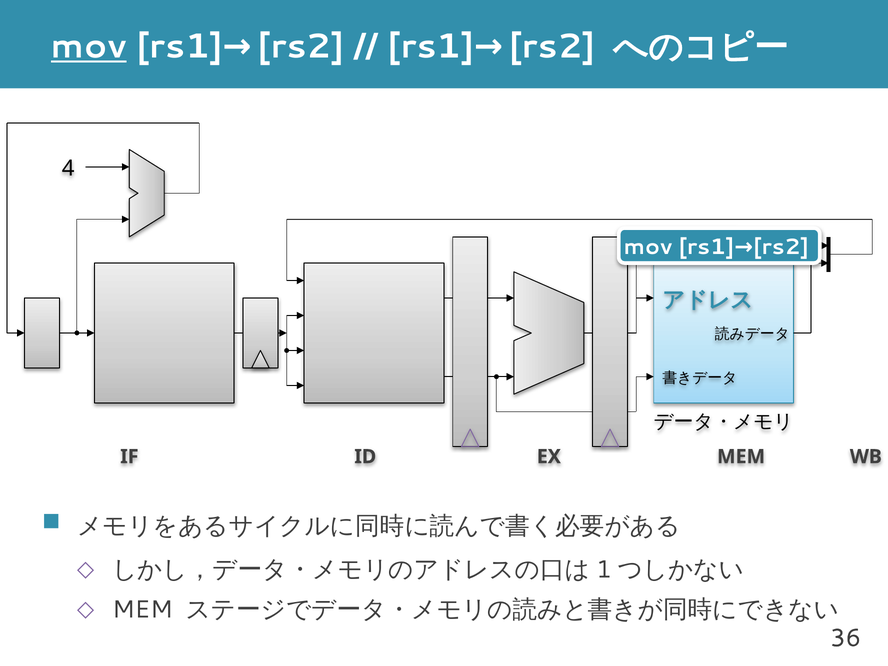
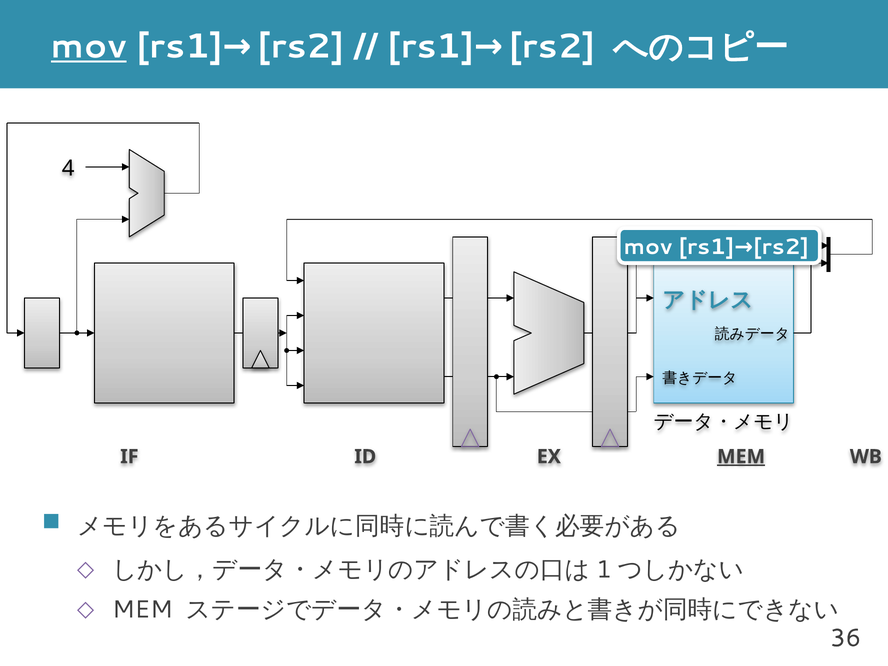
MEM underline: none -> present (741, 457)
